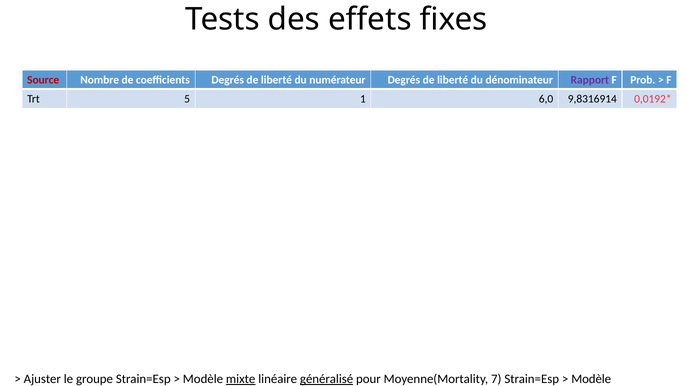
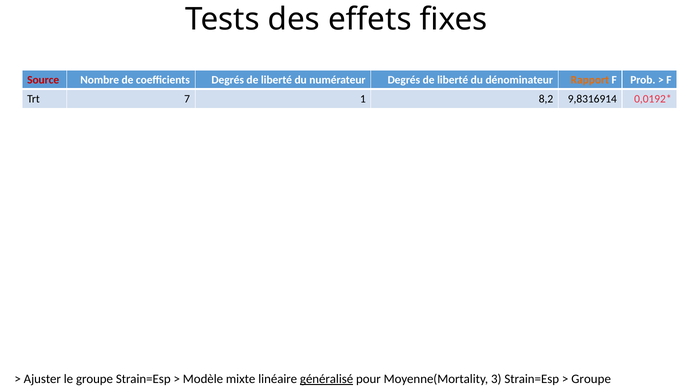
Rapport colour: purple -> orange (590, 80)
5: 5 -> 7 (187, 99)
6,0: 6,0 -> 8,2 (546, 99)
mixte underline: present -> none (241, 379)
7: 7 -> 3 (496, 379)
Modèle: Modèle -> Groupe (591, 379)
